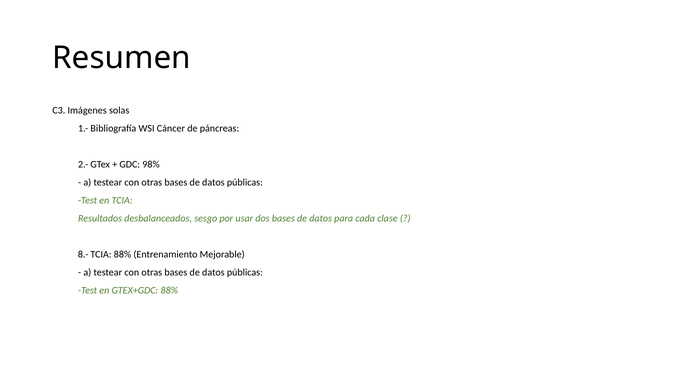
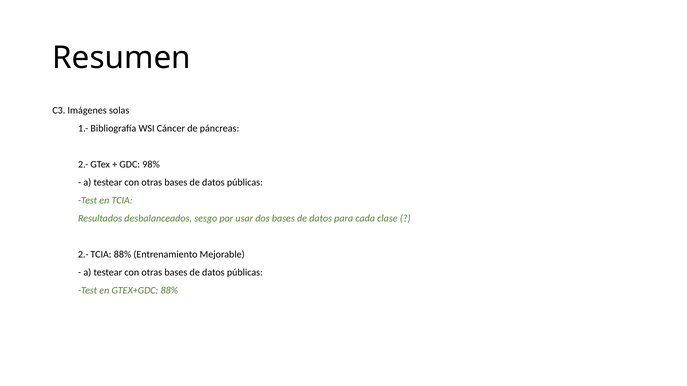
8.-: 8.- -> 2.- (83, 255)
